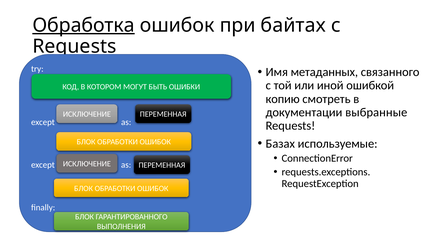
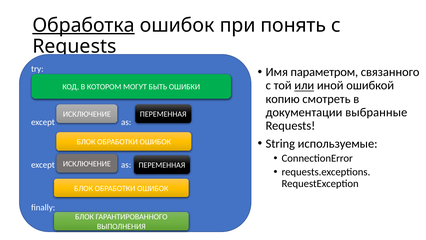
байтах: байтах -> понять (293, 25)
метаданных: метаданных -> параметром (324, 72)
или underline: none -> present (304, 85)
Базах: Базах -> String (280, 143)
